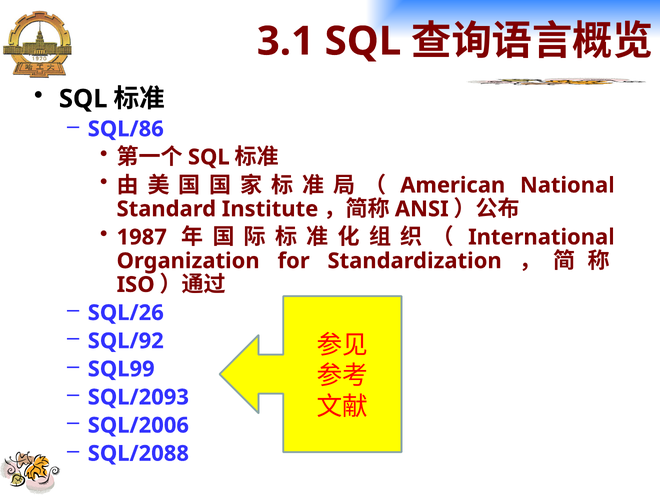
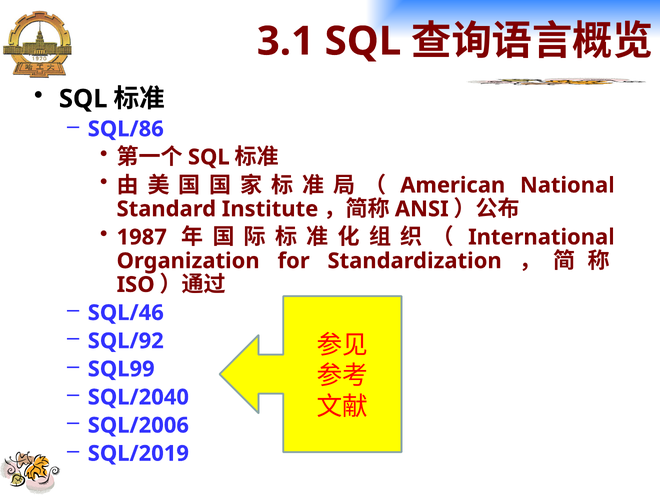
SQL/26: SQL/26 -> SQL/46 (126, 313)
SQL/2093: SQL/2093 -> SQL/2040 (138, 397)
SQL/2088: SQL/2088 -> SQL/2019 (138, 454)
